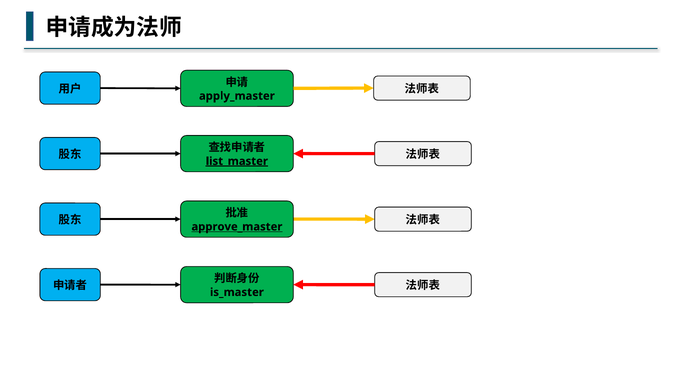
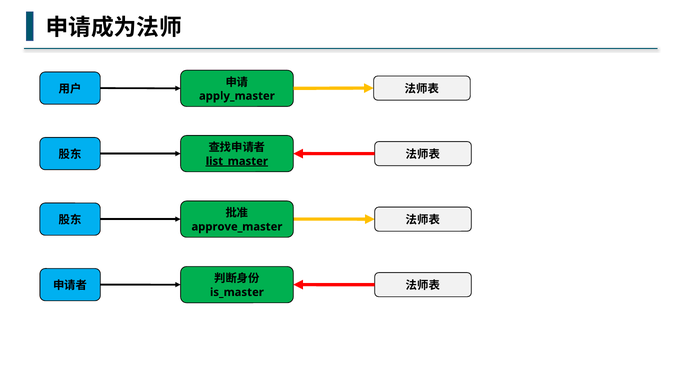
approve_master underline: present -> none (237, 226)
